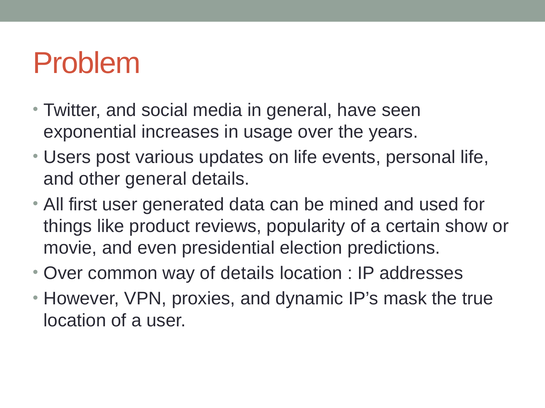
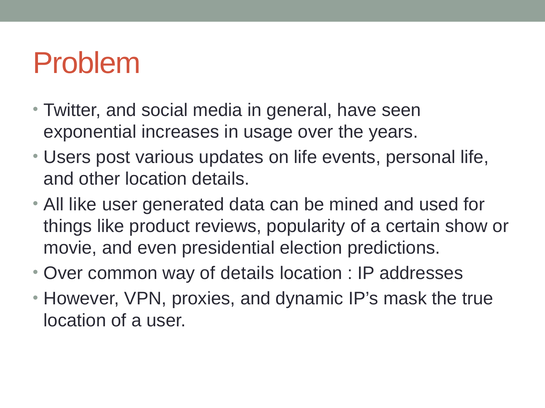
other general: general -> location (156, 179)
All first: first -> like (83, 205)
